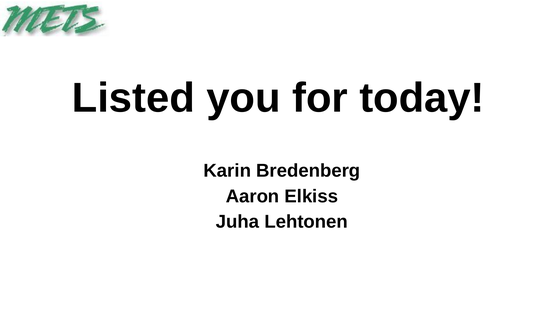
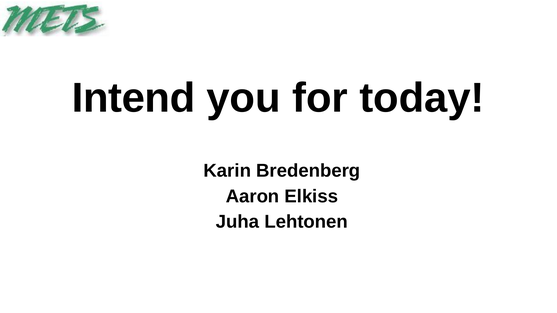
Listed: Listed -> Intend (134, 98)
